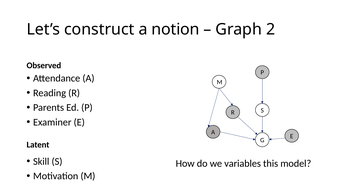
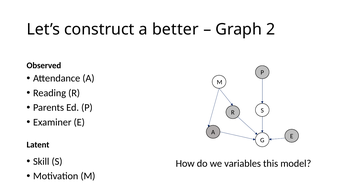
notion: notion -> better (175, 29)
